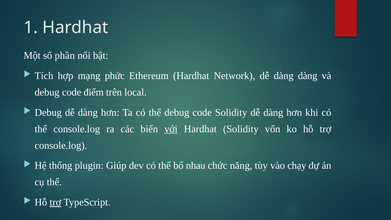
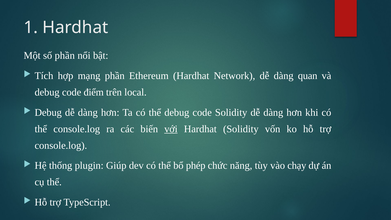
mạng phức: phức -> phần (115, 76)
dàng dàng: dàng -> quan (308, 76)
nhau: nhau -> phép (196, 165)
trợ underline: present -> none (55, 202)
